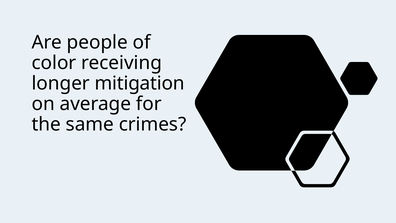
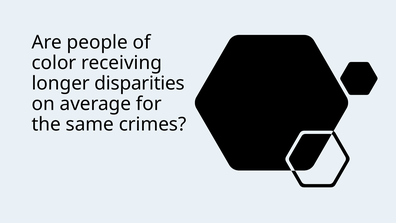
mitigation: mitigation -> disparities (140, 83)
